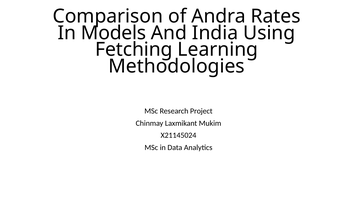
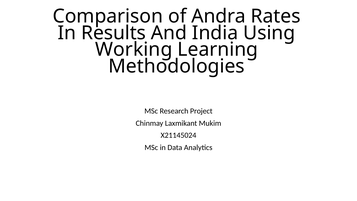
Models: Models -> Results (114, 33)
Fetching: Fetching -> Working (134, 50)
